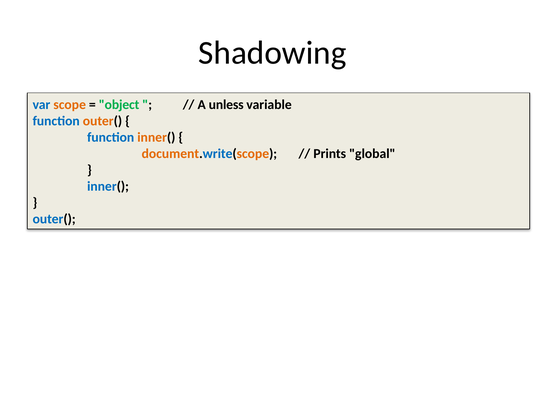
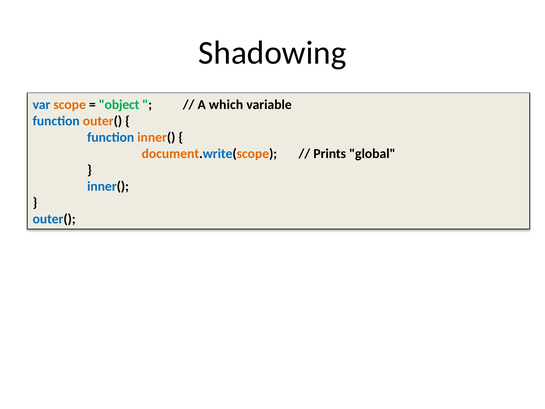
unless: unless -> which (226, 105)
